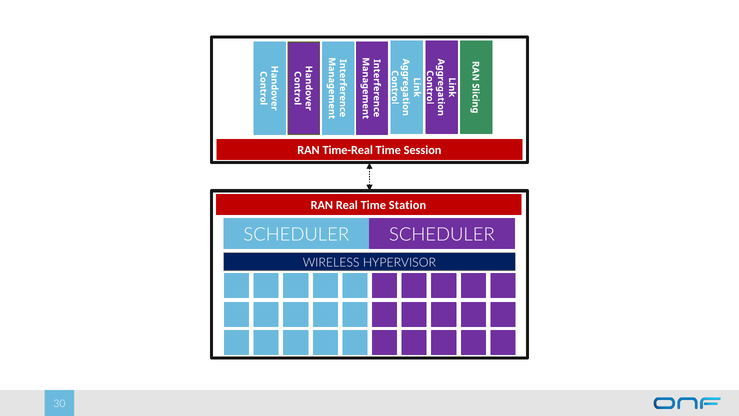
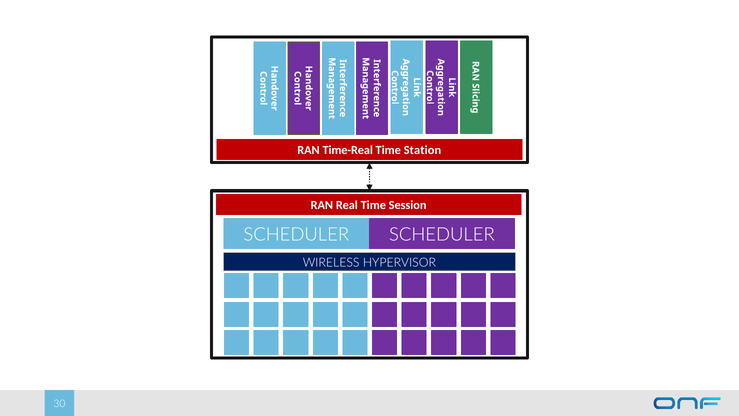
Session: Session -> Station (422, 150)
Station: Station -> Session (408, 205)
